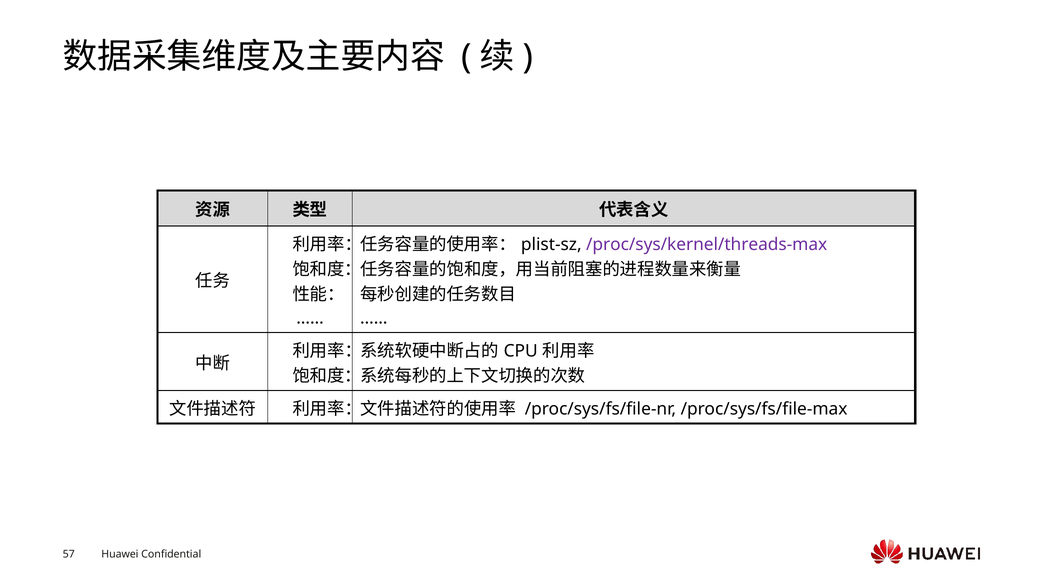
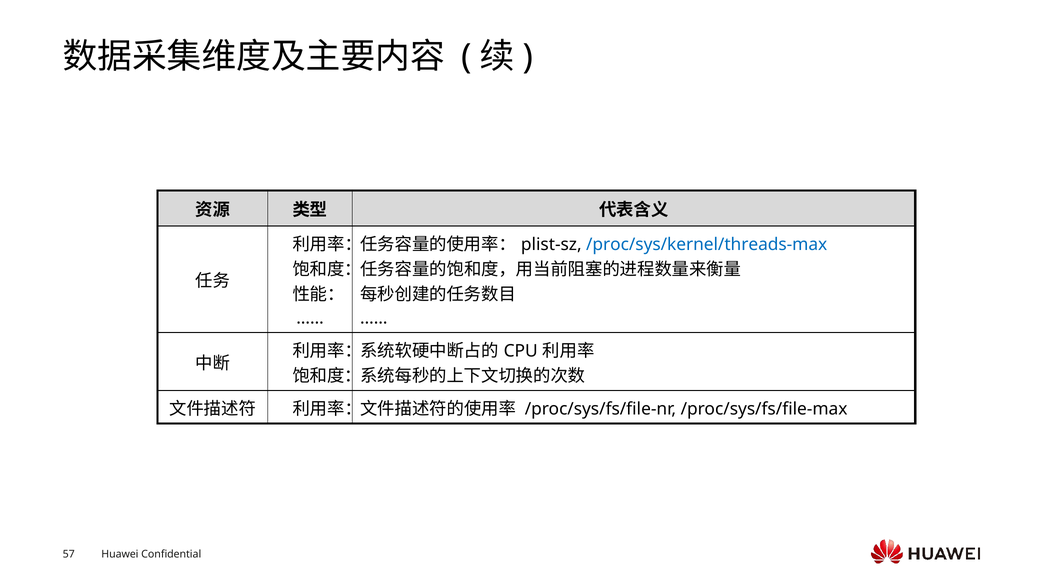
/proc/sys/kernel/threads-max colour: purple -> blue (707, 244)
